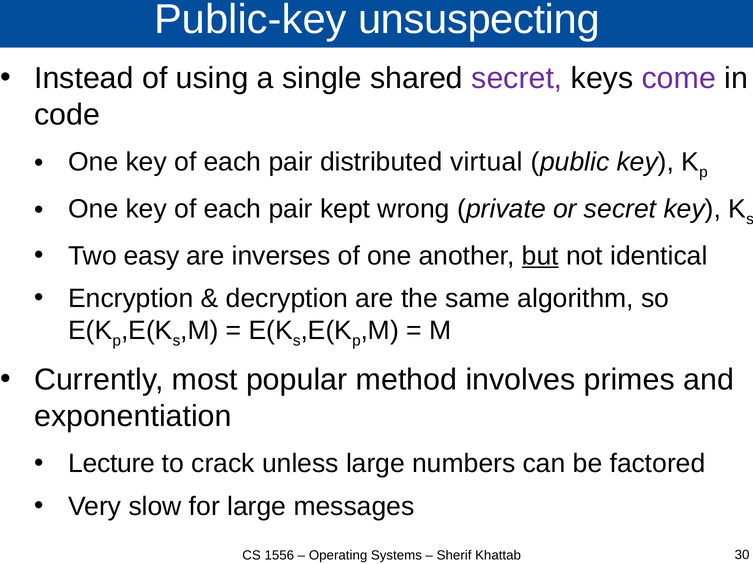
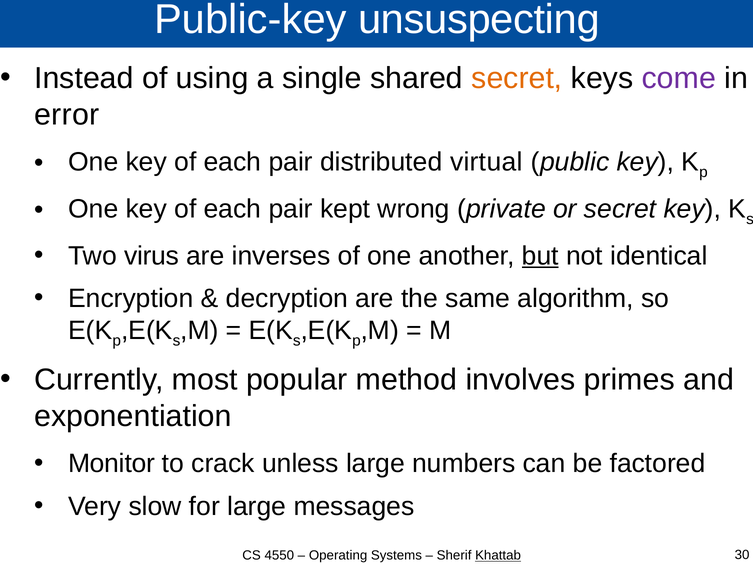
secret colour: purple -> orange (517, 78)
code: code -> error (67, 115)
easy: easy -> virus (152, 256)
Lecture: Lecture -> Monitor (112, 464)
1556: 1556 -> 4550 (279, 556)
Khattab underline: none -> present (498, 556)
